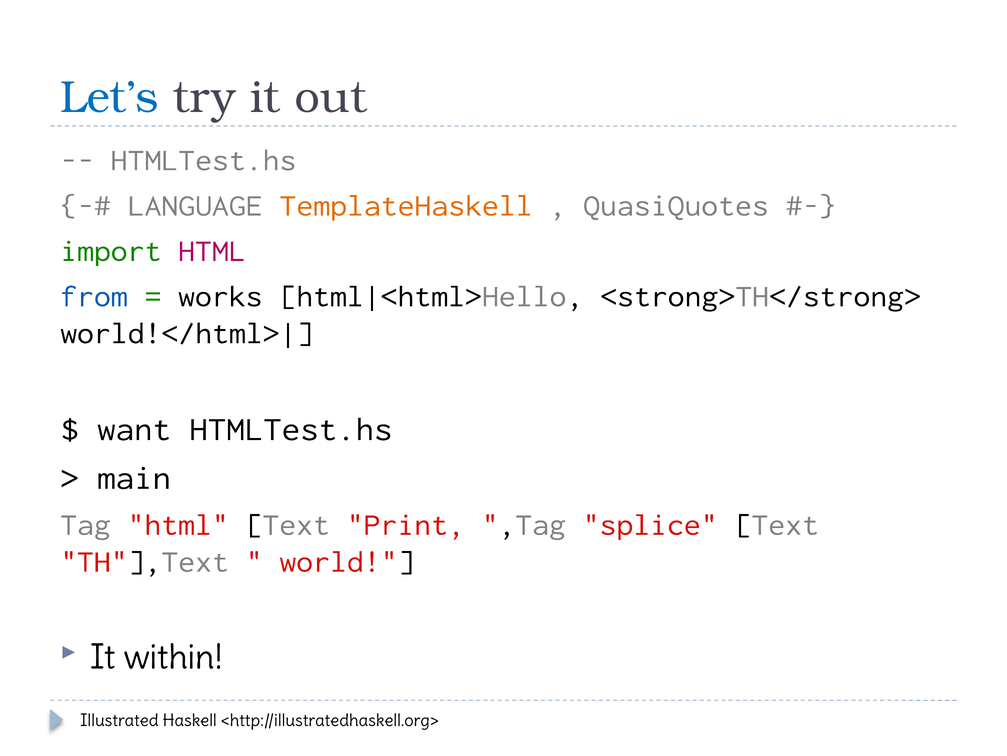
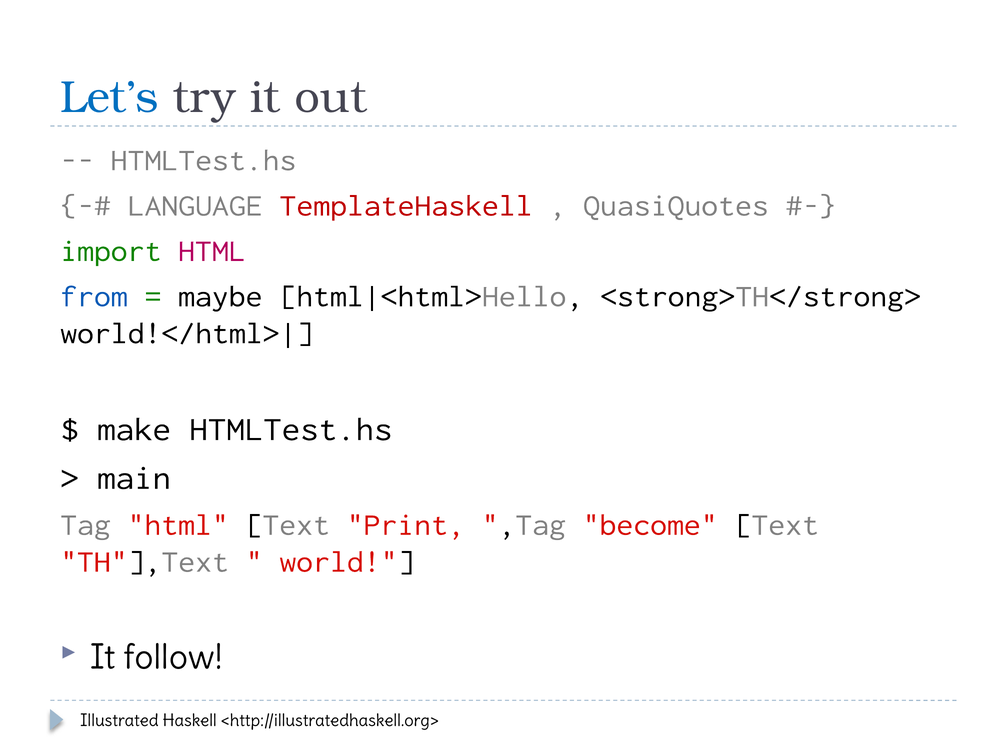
TemplateHaskell colour: orange -> red (406, 205)
works: works -> maybe (220, 296)
want: want -> make (134, 429)
splice: splice -> become (650, 524)
within: within -> follow (173, 657)
